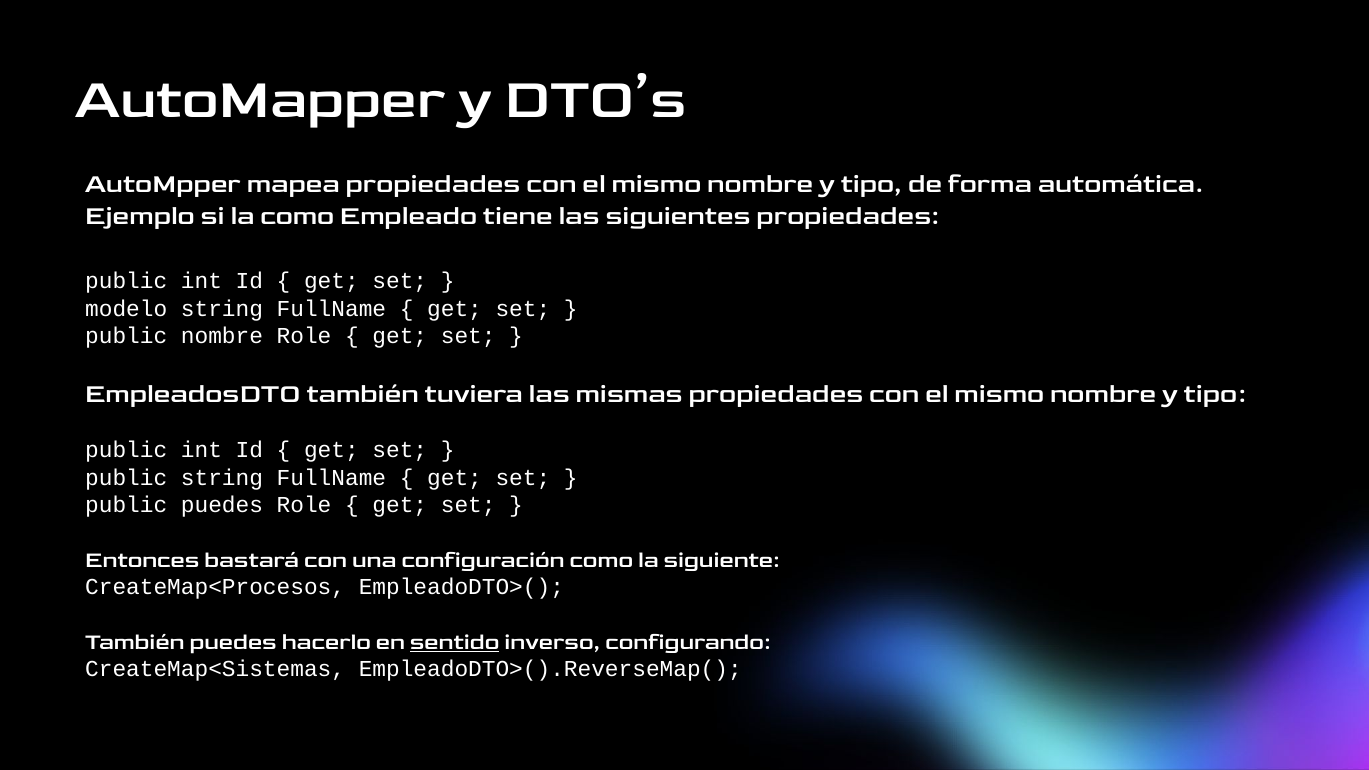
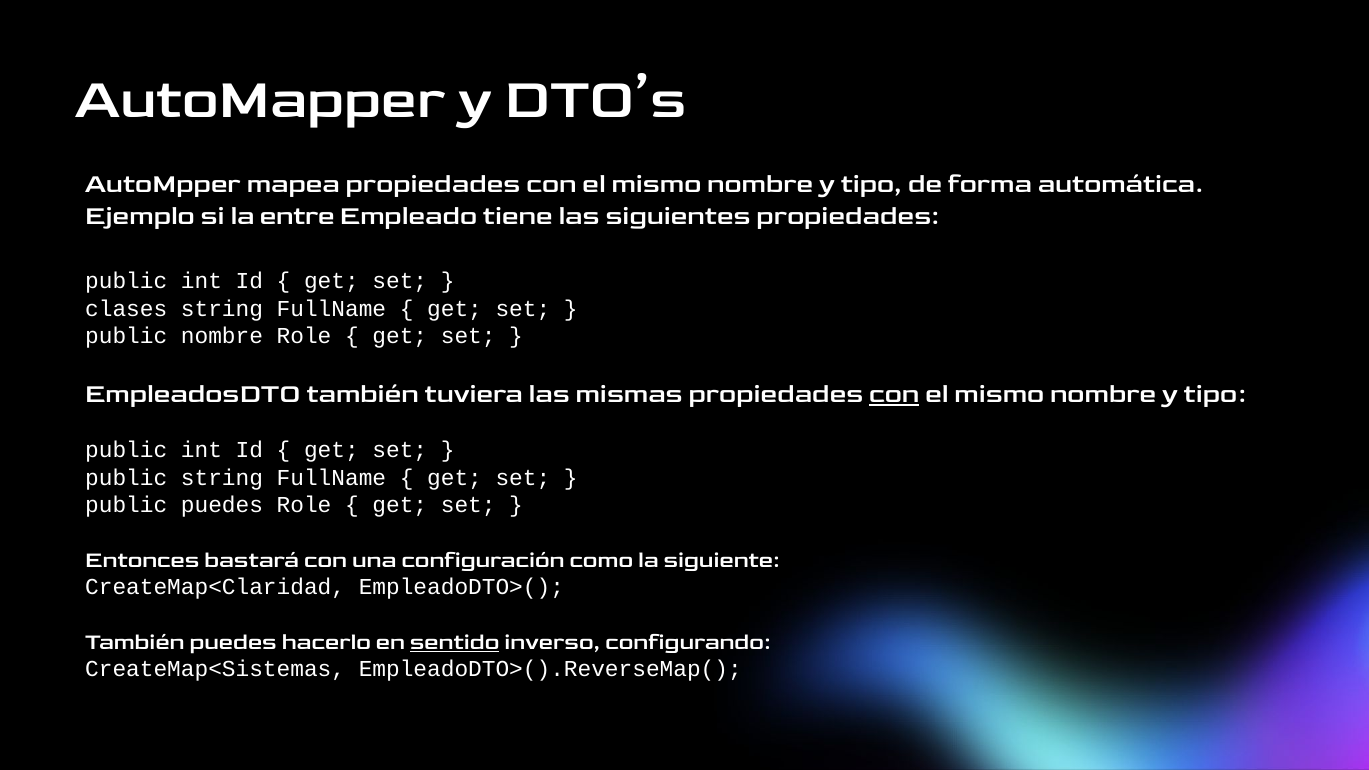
la como: como -> entre (297, 215)
modelo: modelo -> clases (126, 309)
con underline: none -> present (894, 393)
CreateMap<Procesos: CreateMap<Procesos -> CreateMap<Claridad (215, 587)
